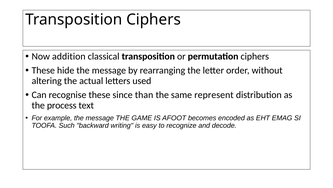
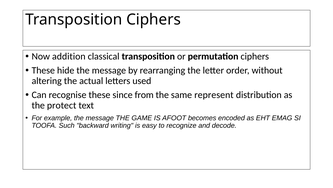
than: than -> from (144, 95)
process: process -> protect (62, 105)
